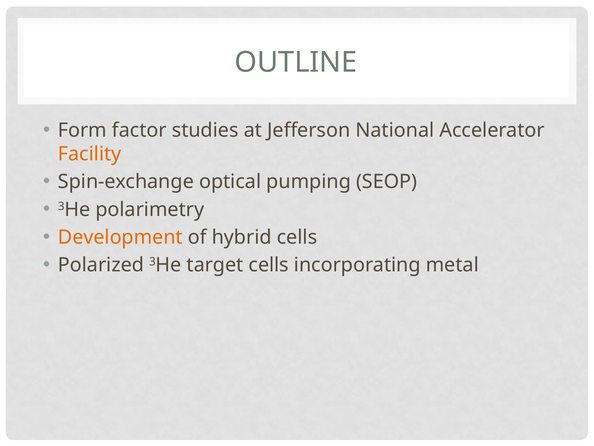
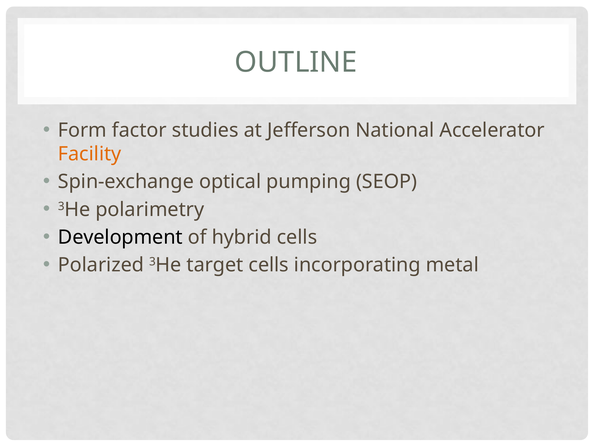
Development colour: orange -> black (120, 237)
